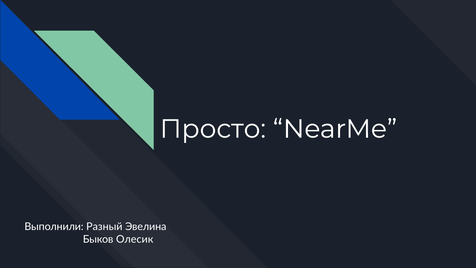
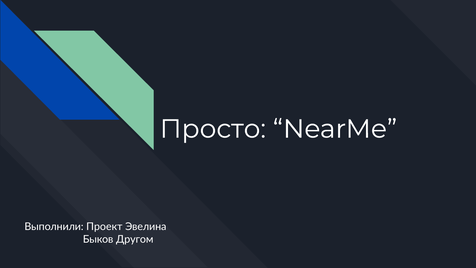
Разный: Разный -> Проект (104, 226)
Олесик: Олесик -> Другом (135, 239)
